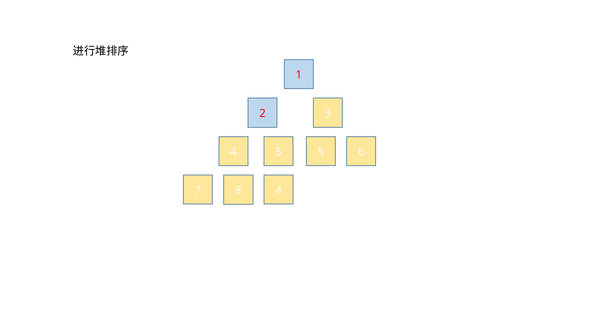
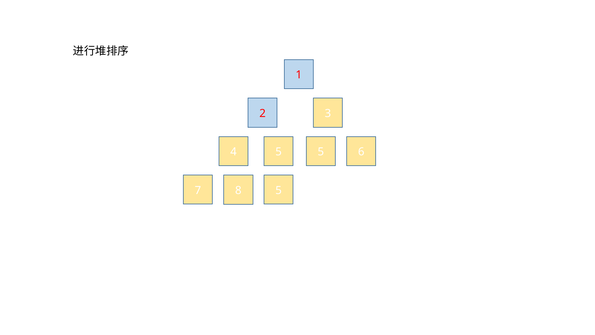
8 4: 4 -> 5 (279, 190)
